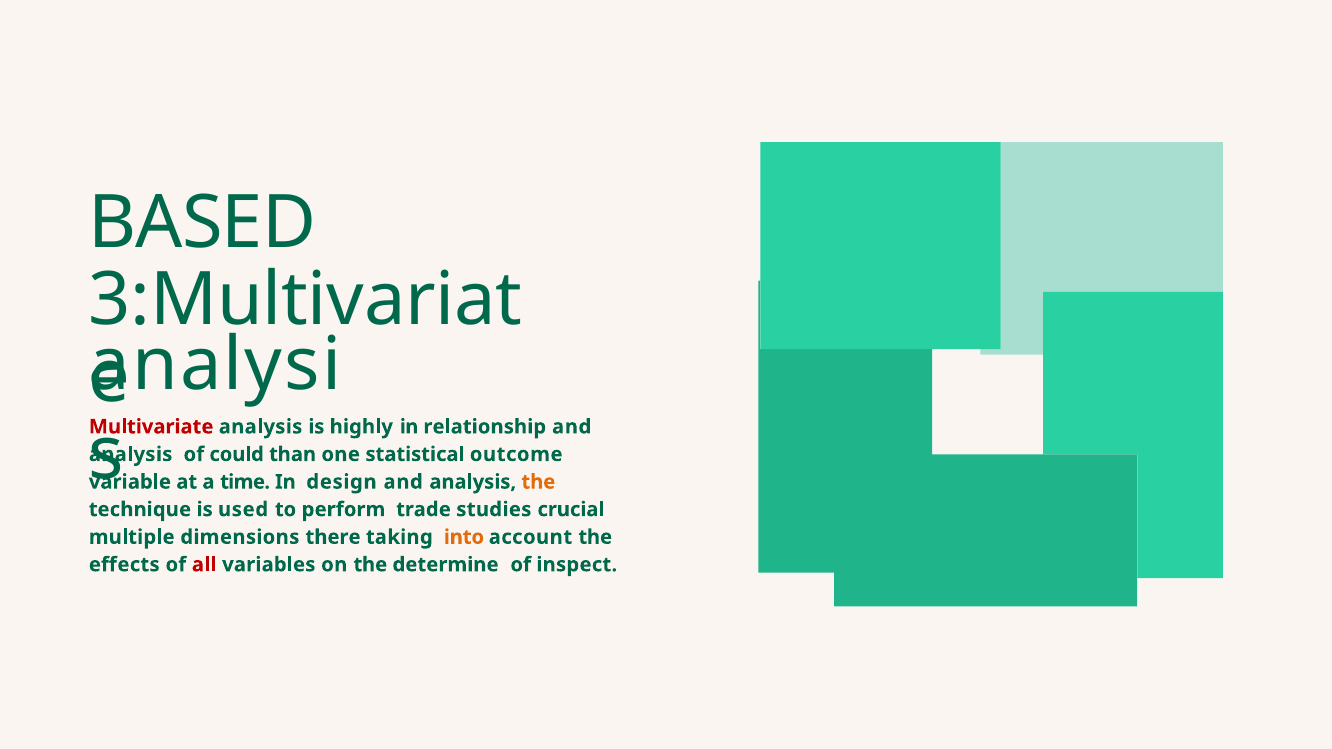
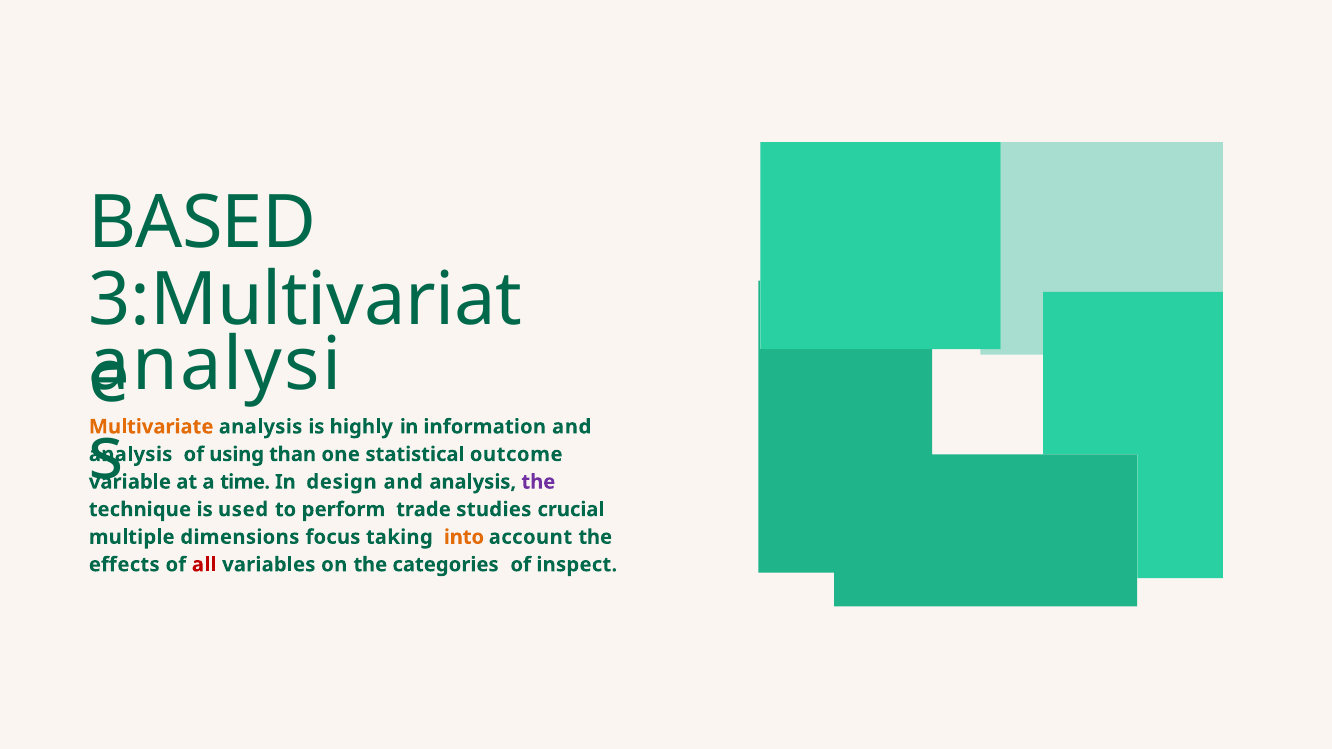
Multivariate colour: red -> orange (151, 427)
relationship: relationship -> information (485, 427)
could: could -> using (237, 455)
the colour: orange -> purple (538, 482)
there: there -> focus (333, 537)
determine: determine -> categories (446, 565)
